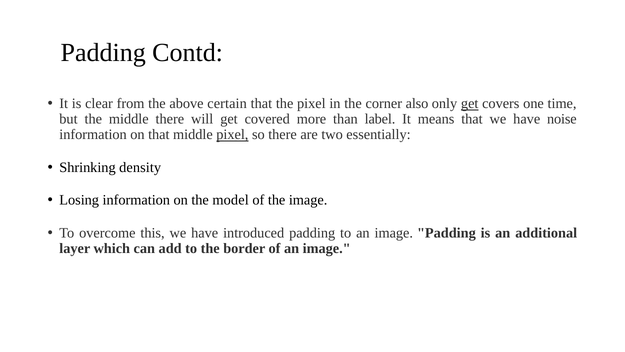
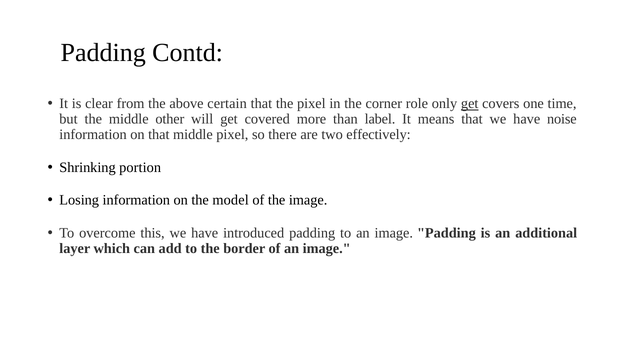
also: also -> role (417, 104)
middle there: there -> other (170, 119)
pixel underline: present -> none (232, 134)
essentially: essentially -> effectively (379, 134)
density: density -> portion (140, 167)
